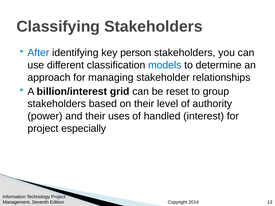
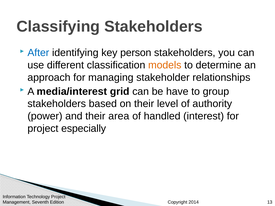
models colour: blue -> orange (165, 65)
billion/interest: billion/interest -> media/interest (72, 92)
reset: reset -> have (177, 92)
uses: uses -> area (119, 116)
